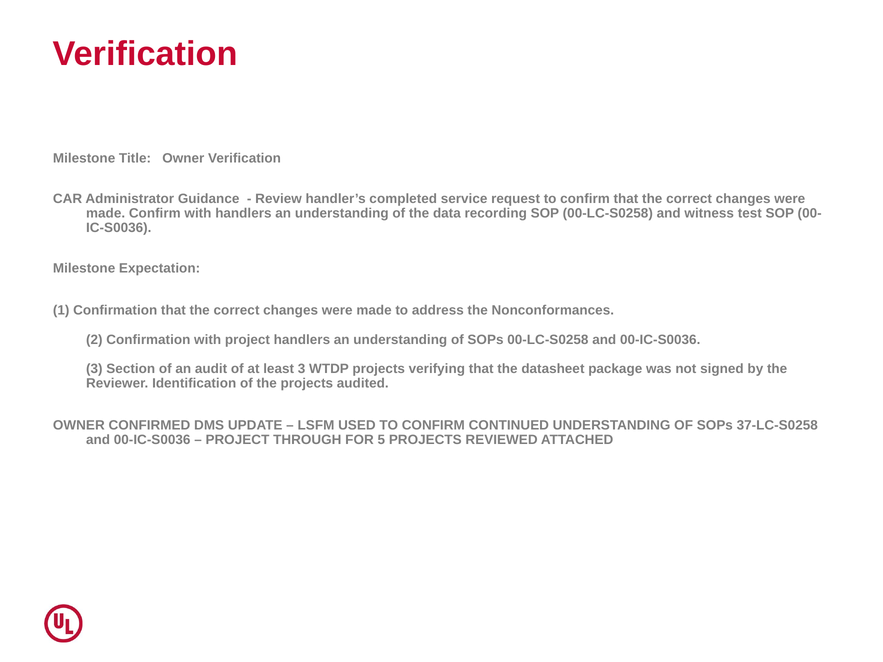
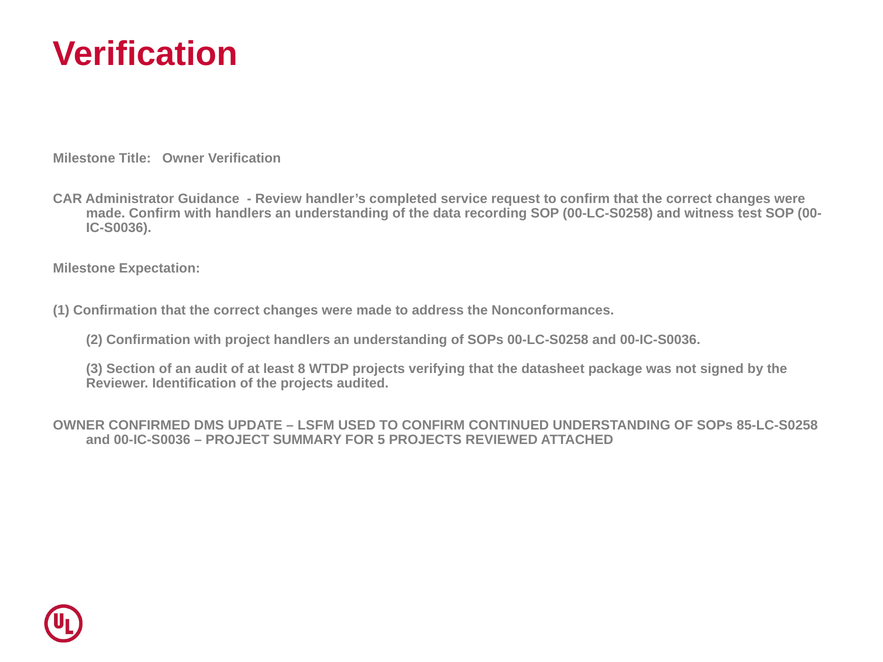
least 3: 3 -> 8 (302, 369)
37-LC-S0258: 37-LC-S0258 -> 85-LC-S0258 (777, 426)
THROUGH: THROUGH -> SUMMARY (307, 440)
